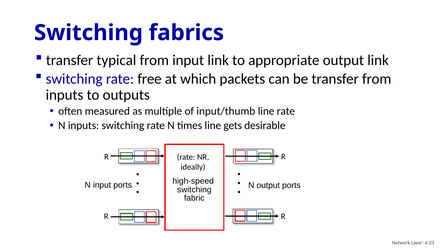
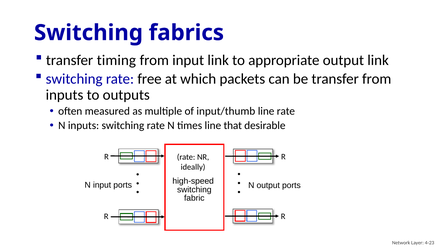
typical: typical -> timing (116, 60)
gets: gets -> that (233, 126)
